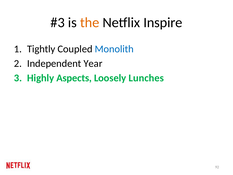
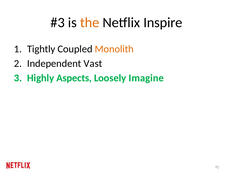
Monolith colour: blue -> orange (114, 49)
Year: Year -> Vast (93, 63)
Lunches: Lunches -> Imagine (146, 78)
